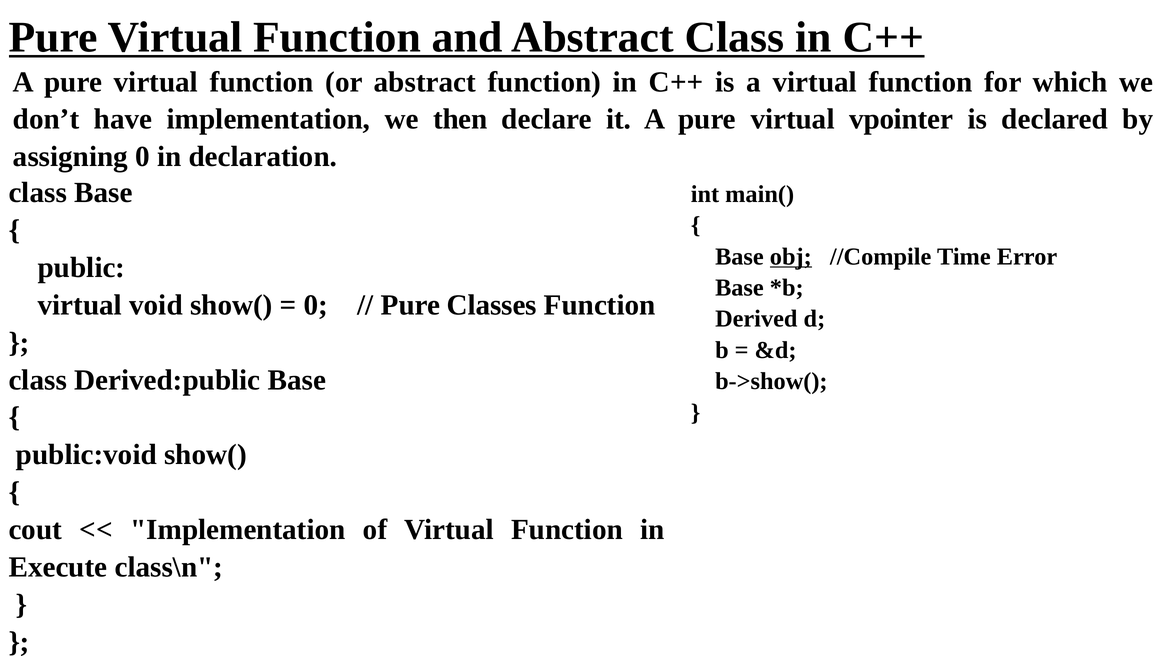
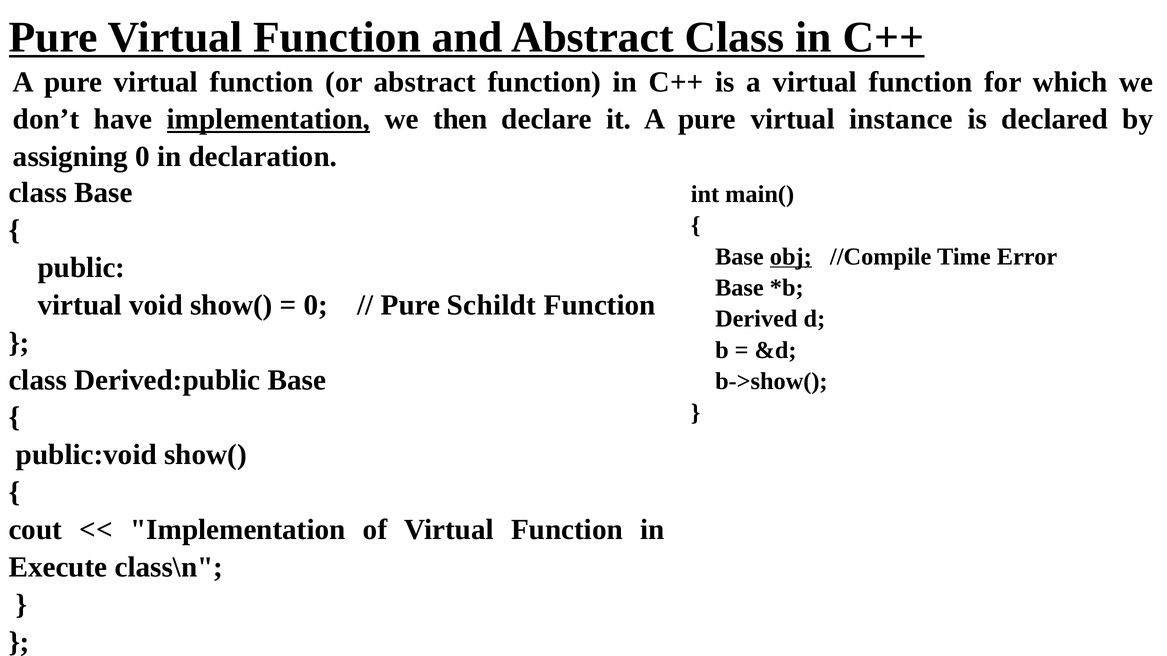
implementation underline: none -> present (269, 119)
vpointer: vpointer -> instance (901, 119)
Classes: Classes -> Schildt (492, 305)
